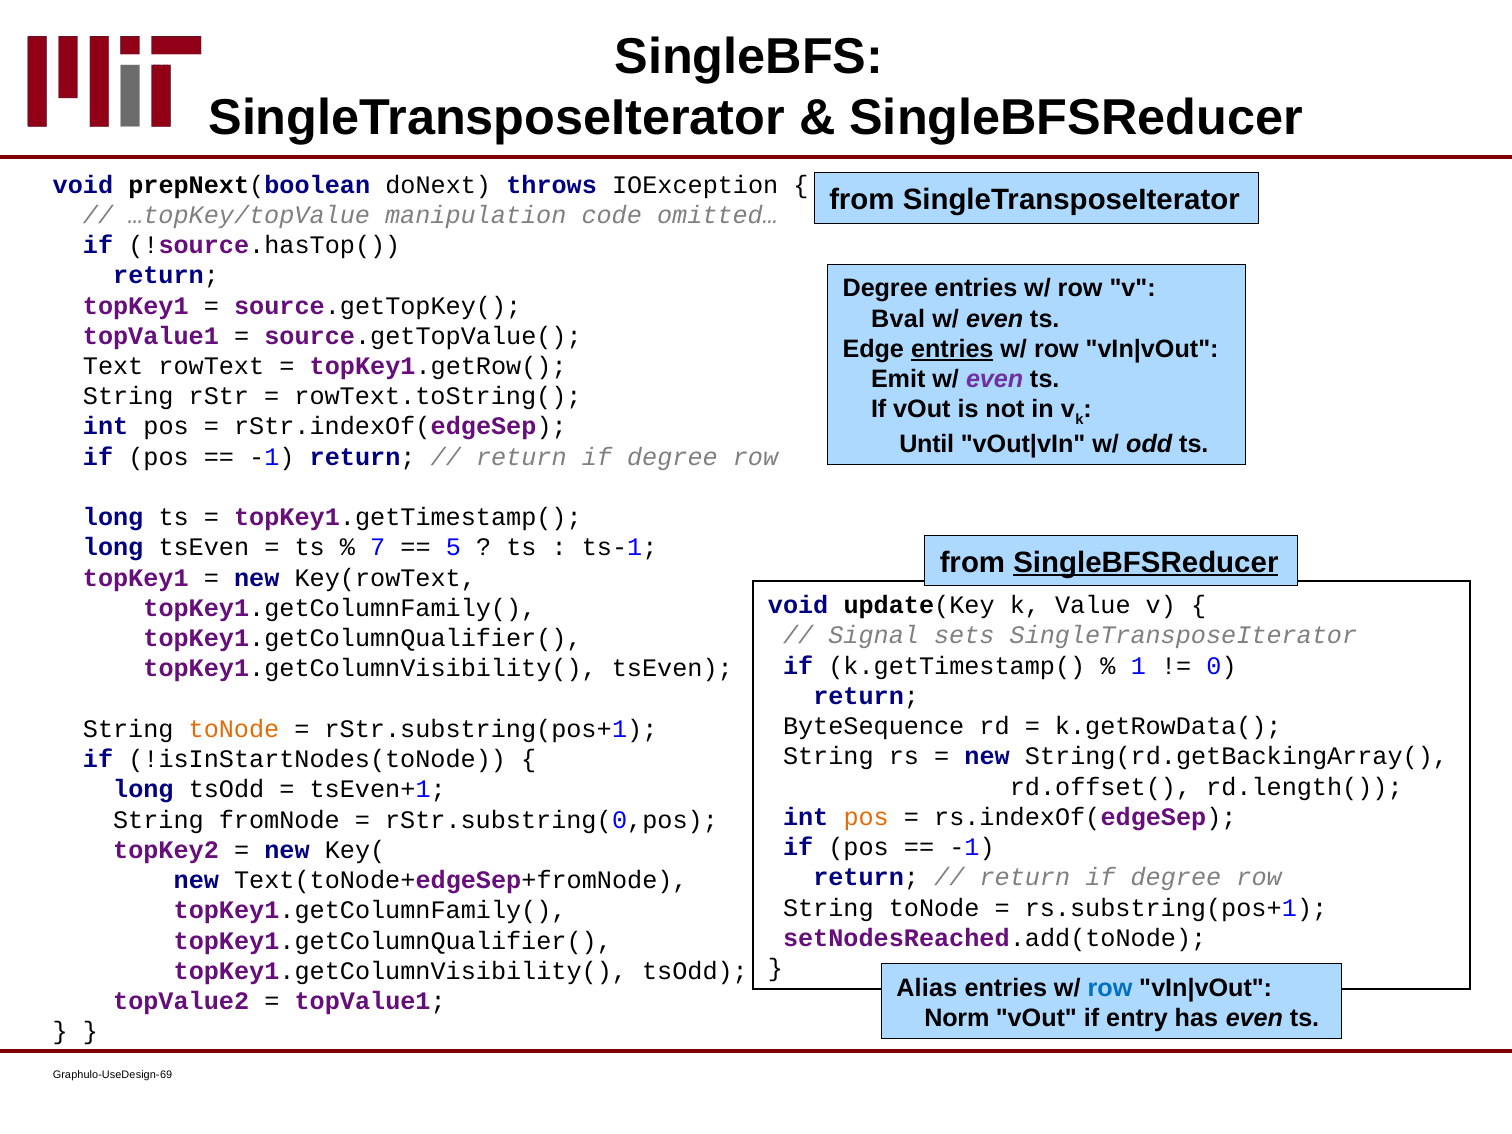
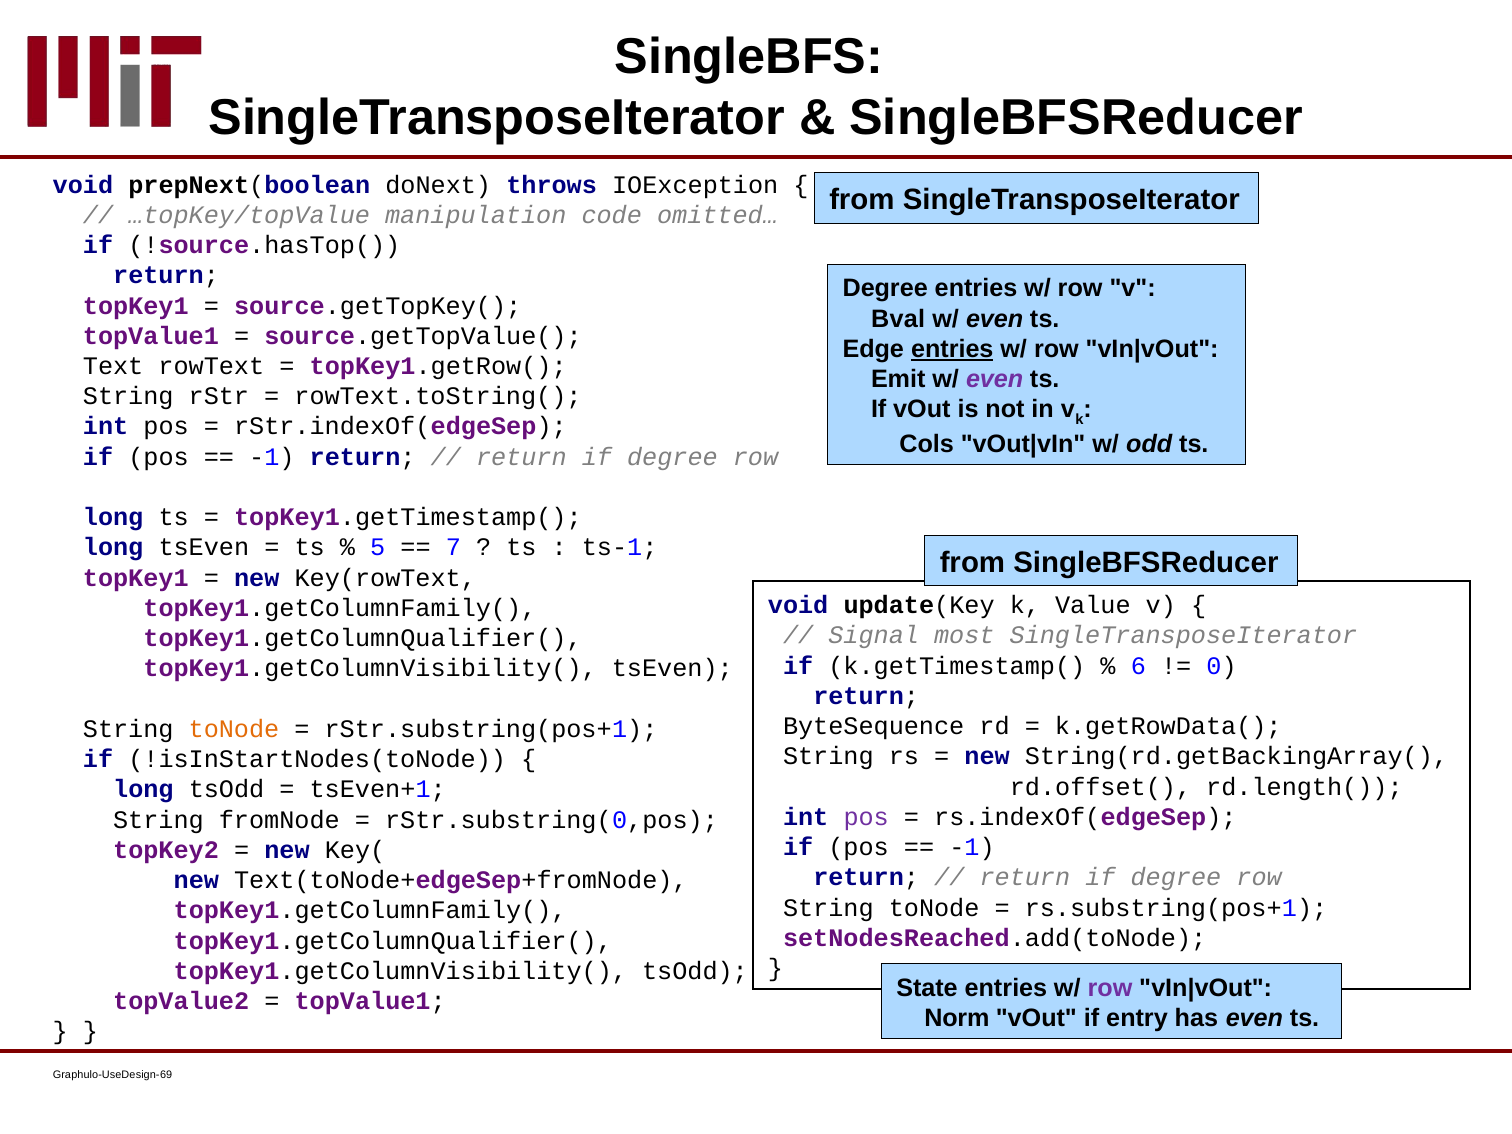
Until: Until -> Cols (927, 444)
7: 7 -> 5 (378, 548)
5: 5 -> 7 (453, 548)
SingleBFSReducer underline: present -> none (1146, 563)
sets: sets -> most (964, 636)
1: 1 -> 6 (1138, 666)
pos colour: orange -> purple (866, 817)
Alias: Alias -> State (927, 988)
row colour: blue -> purple (1110, 988)
